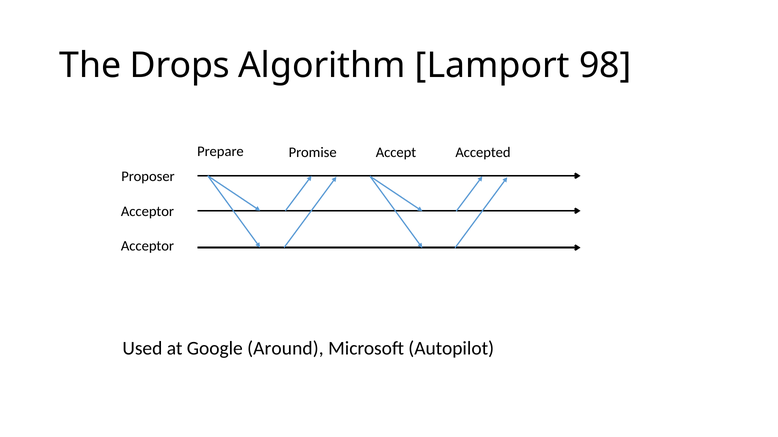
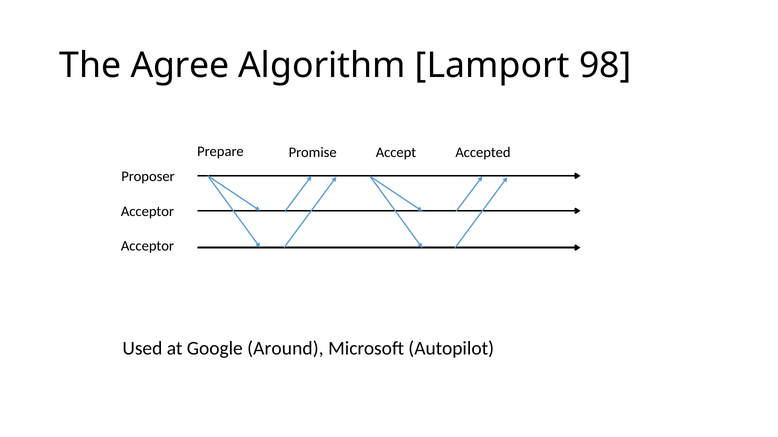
Drops: Drops -> Agree (180, 65)
